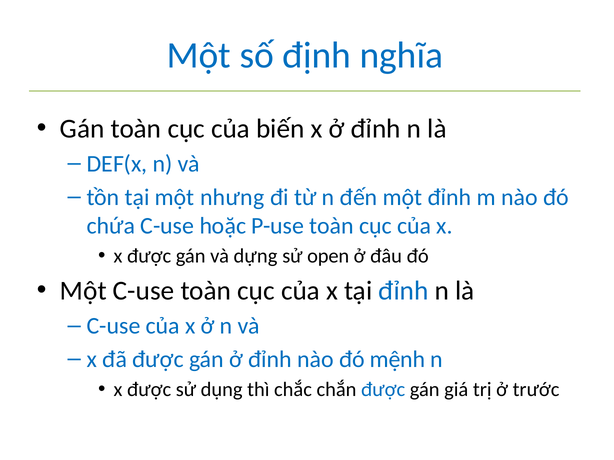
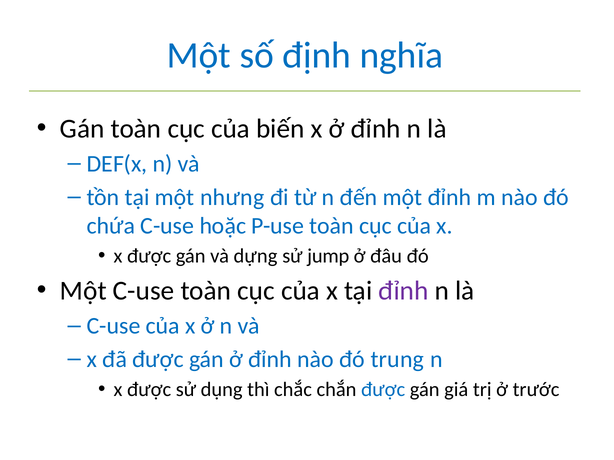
open: open -> jump (328, 256)
đỉnh colour: blue -> purple (403, 291)
mệnh: mệnh -> trung (397, 360)
